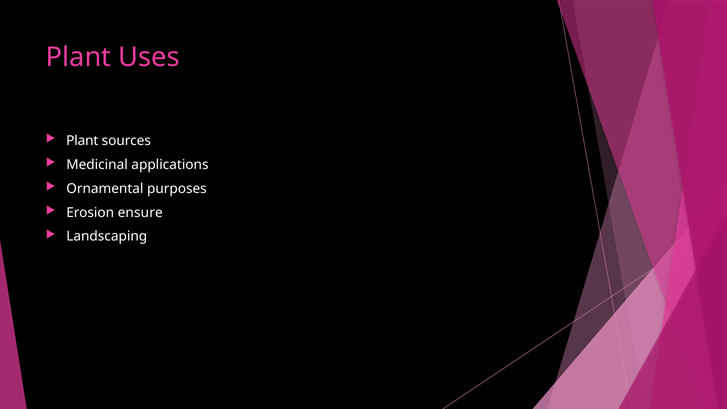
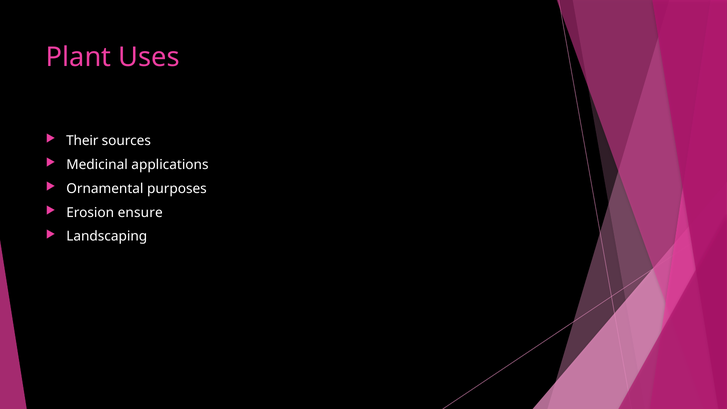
Plant: Plant -> Their (82, 141)
